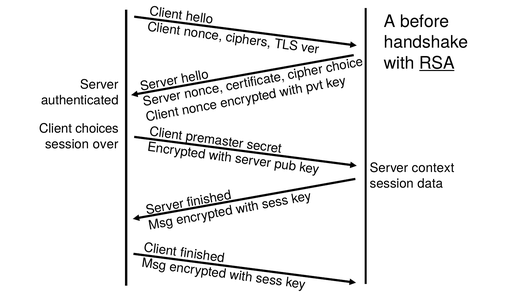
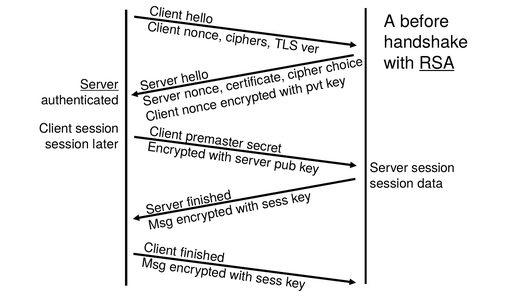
Server underline: none -> present (99, 84)
Client choices: choices -> session (97, 128)
over: over -> later (106, 144)
Server context: context -> session (433, 168)
